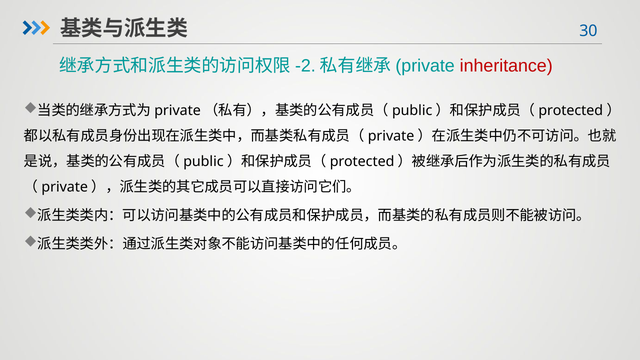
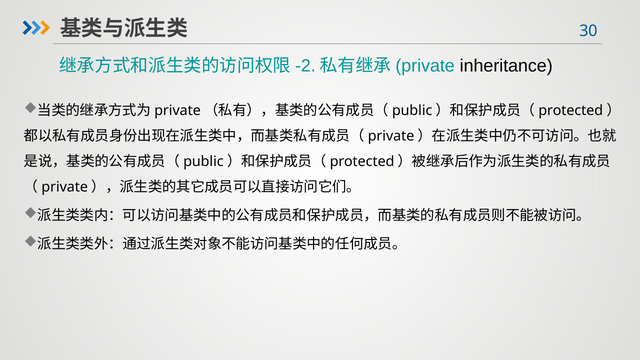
inheritance colour: red -> black (506, 66)
